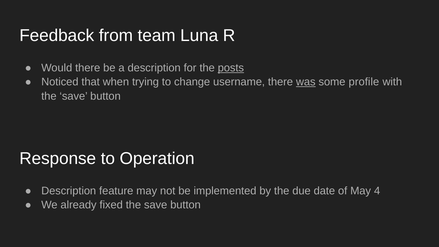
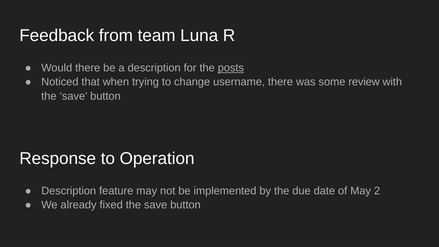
was underline: present -> none (306, 82)
profile: profile -> review (364, 82)
4: 4 -> 2 (377, 191)
